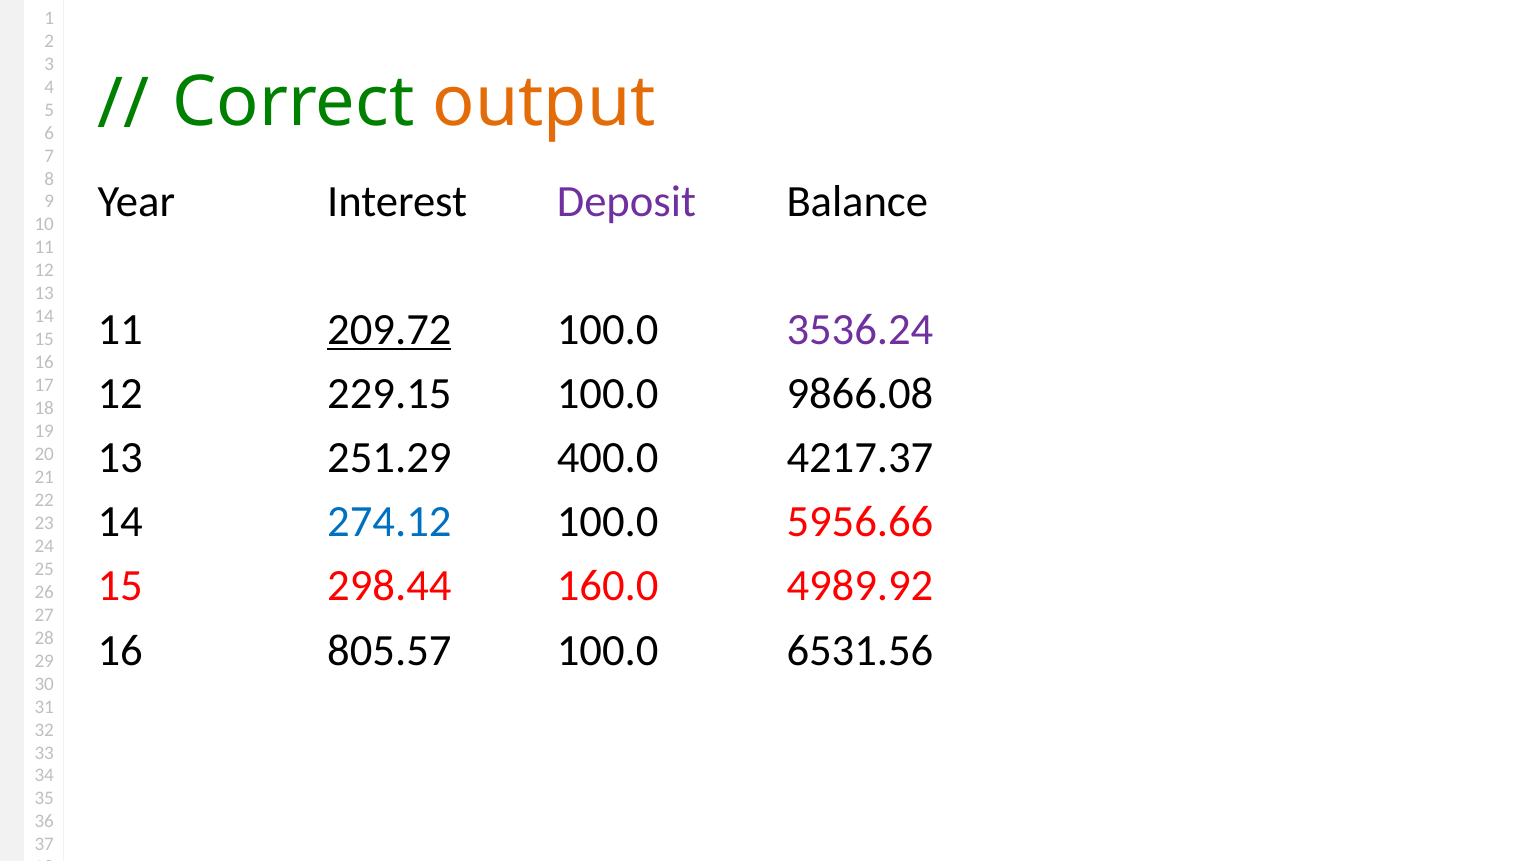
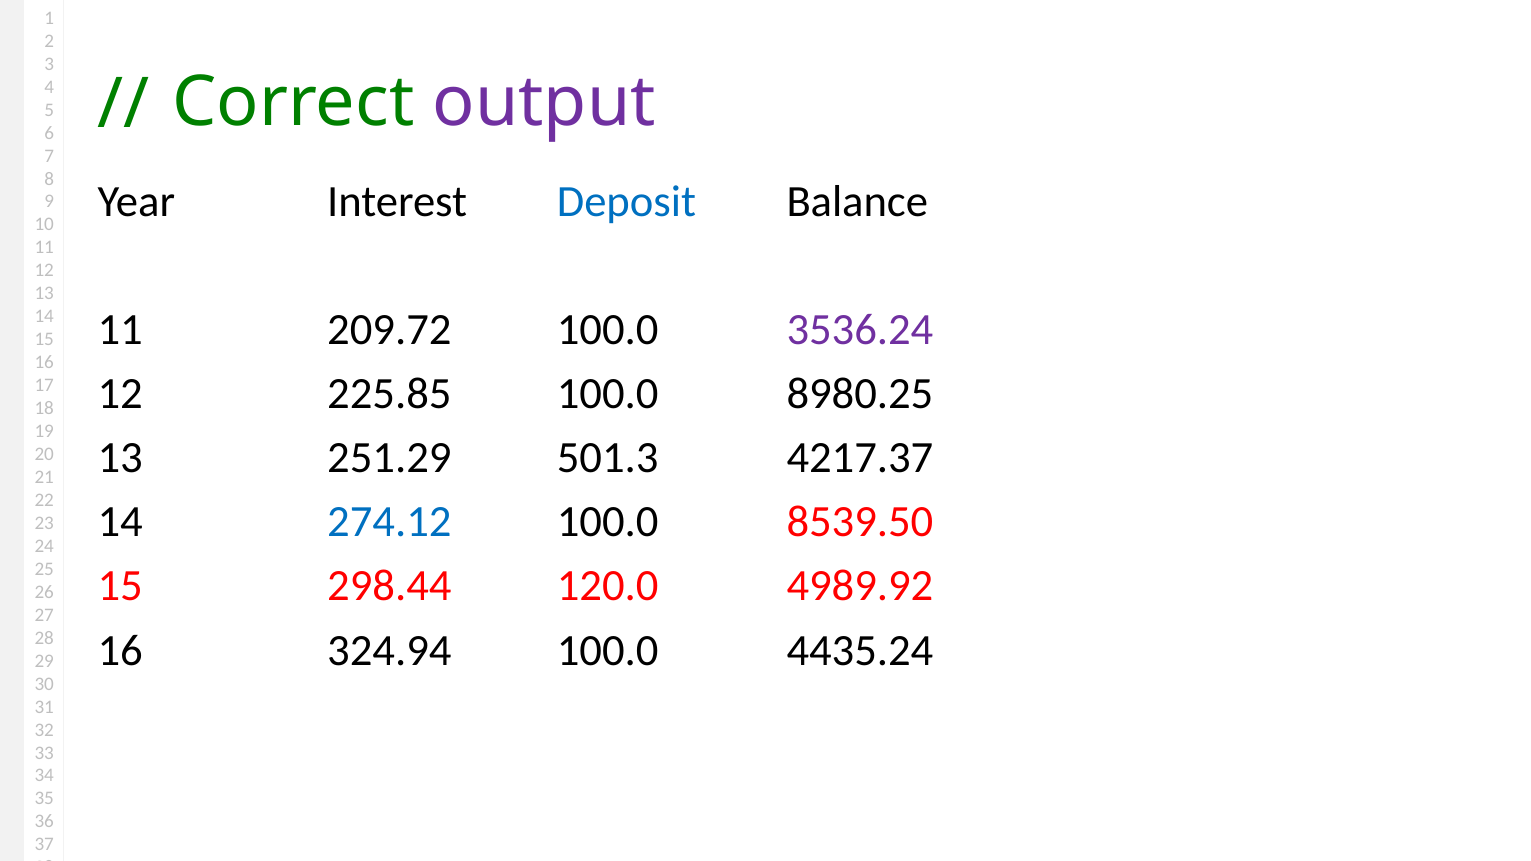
output colour: orange -> purple (544, 103)
Deposit colour: purple -> blue (626, 202)
209.72 underline: present -> none (389, 330)
229.15: 229.15 -> 225.85 (389, 394)
9866.08: 9866.08 -> 8980.25 (860, 394)
400.0: 400.0 -> 501.3 (608, 458)
5956.66: 5956.66 -> 8539.50 (860, 522)
160.0: 160.0 -> 120.0 (608, 586)
805.57: 805.57 -> 324.94 (389, 650)
6531.56: 6531.56 -> 4435.24 (860, 650)
